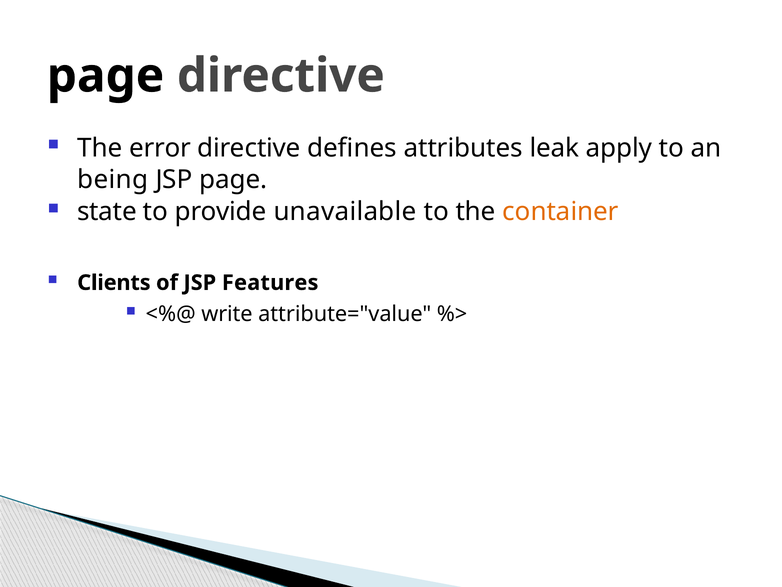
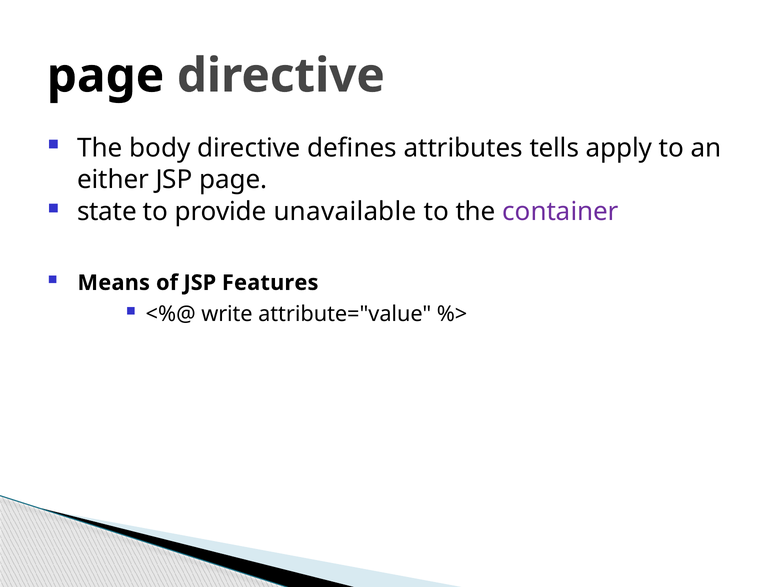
error: error -> body (160, 148)
leak: leak -> tells (554, 148)
being: being -> either (113, 179)
container colour: orange -> purple (561, 212)
Clients: Clients -> Means (114, 283)
